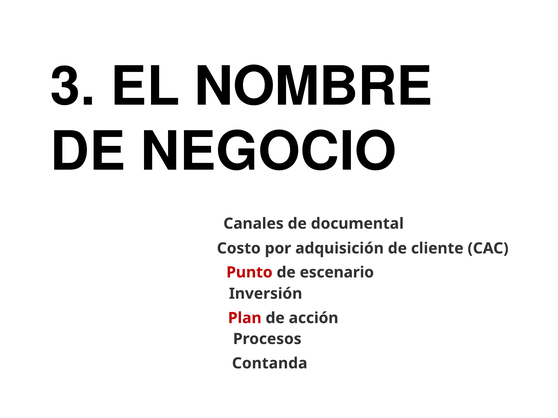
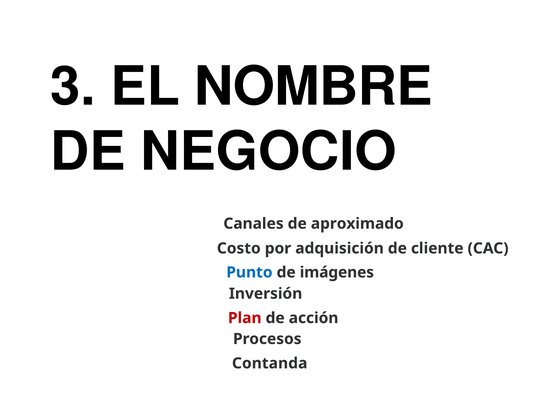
documental: documental -> aproximado (357, 224)
Punto colour: red -> blue (249, 273)
escenario: escenario -> imágenes (337, 273)
